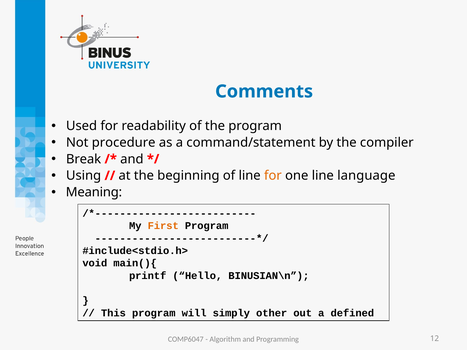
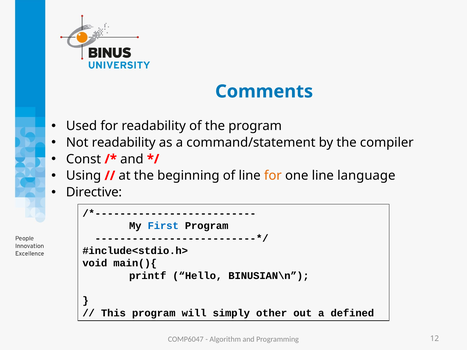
Not procedure: procedure -> readability (124, 143)
Break: Break -> Const (84, 159)
Meaning: Meaning -> Directive (94, 192)
First colour: orange -> blue (163, 226)
